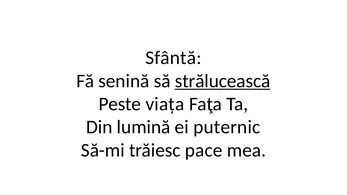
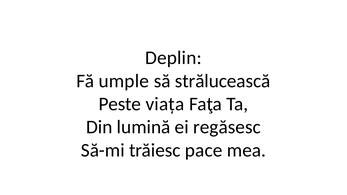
Sfântă: Sfântă -> Deplin (173, 58)
senină: senină -> umple (124, 81)
strălucească underline: present -> none (223, 81)
puternic: puternic -> regăsesc (227, 127)
